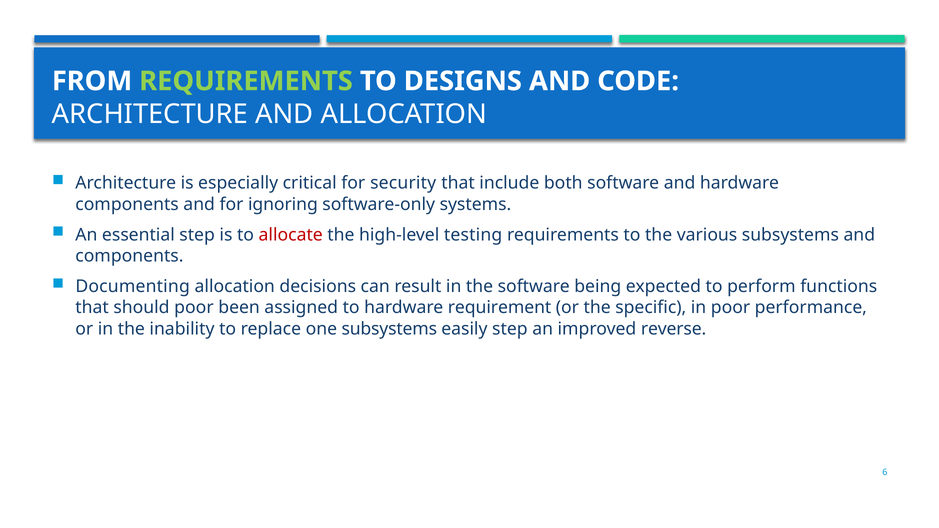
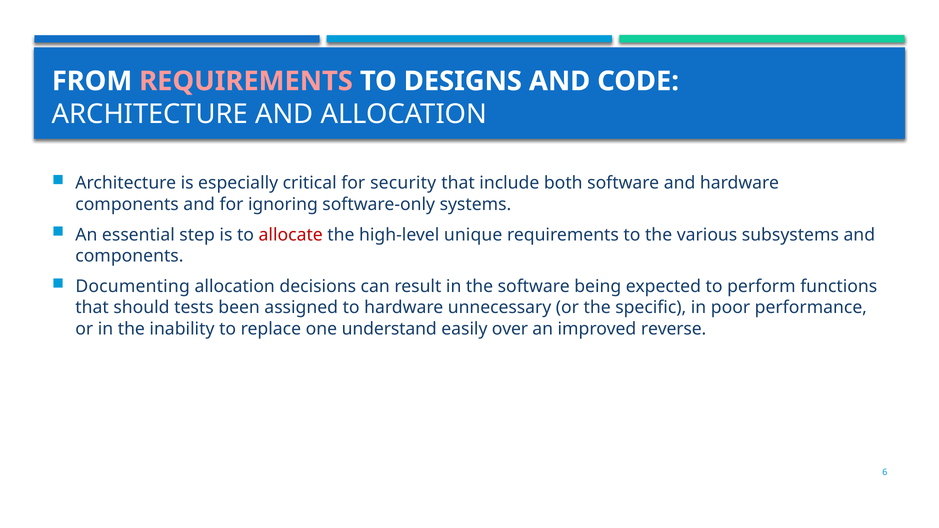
REQUIREMENTS colour: light green -> pink (246, 81)
testing: testing -> unique (473, 235)
should poor: poor -> tests (194, 308)
requirement: requirement -> unnecessary (500, 308)
one subsystems: subsystems -> understand (389, 329)
easily step: step -> over (510, 329)
